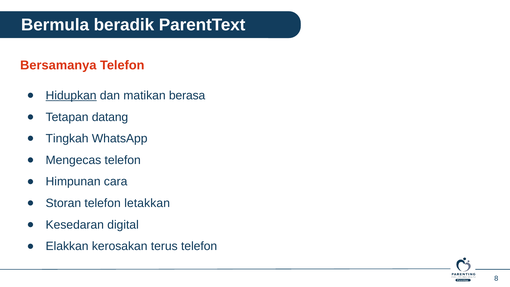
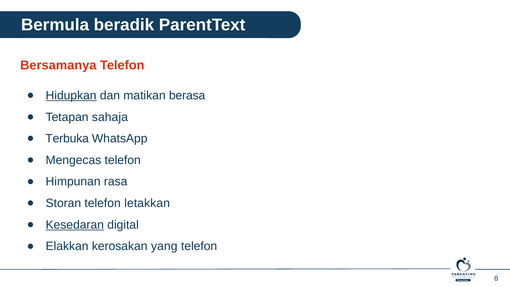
datang: datang -> sahaja (110, 117)
Tingkah: Tingkah -> Terbuka (67, 139)
cara: cara -> rasa (116, 182)
Kesedaran underline: none -> present (75, 225)
terus: terus -> yang (164, 246)
